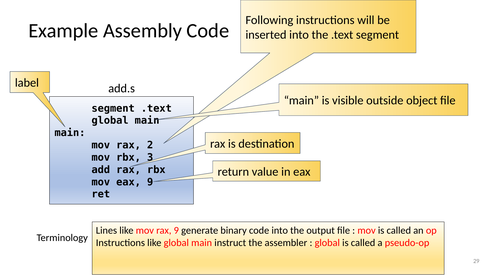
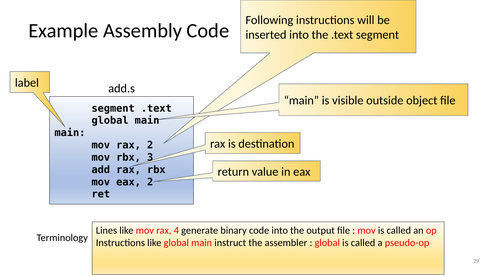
eax 9: 9 -> 2 (150, 182)
rax 9: 9 -> 4 (176, 231)
